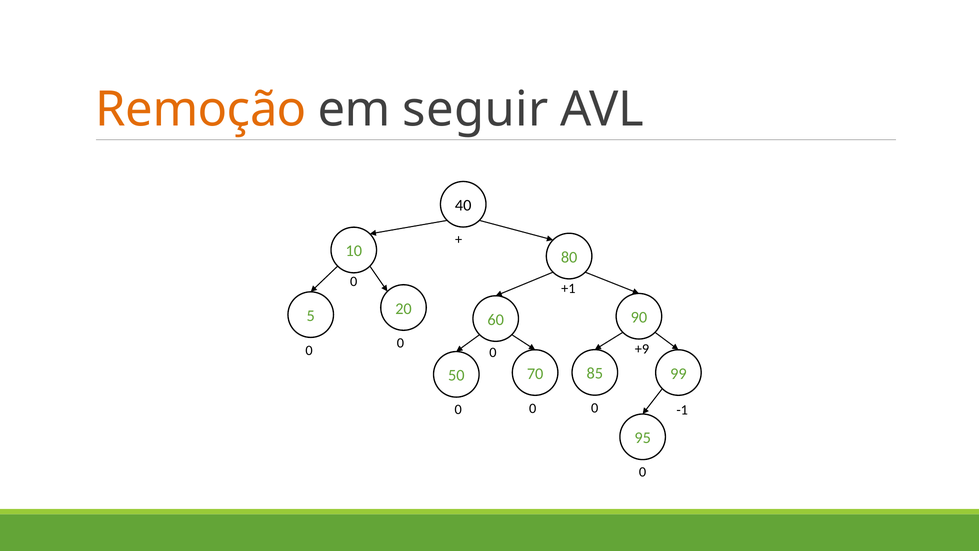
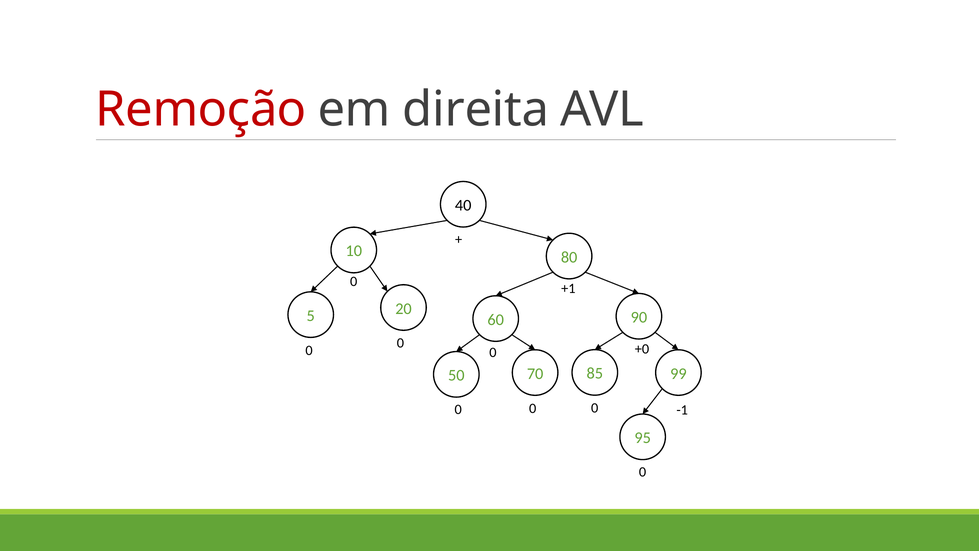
Remoção colour: orange -> red (201, 110)
seguir: seguir -> direita (476, 110)
+9: +9 -> +0 (642, 349)
